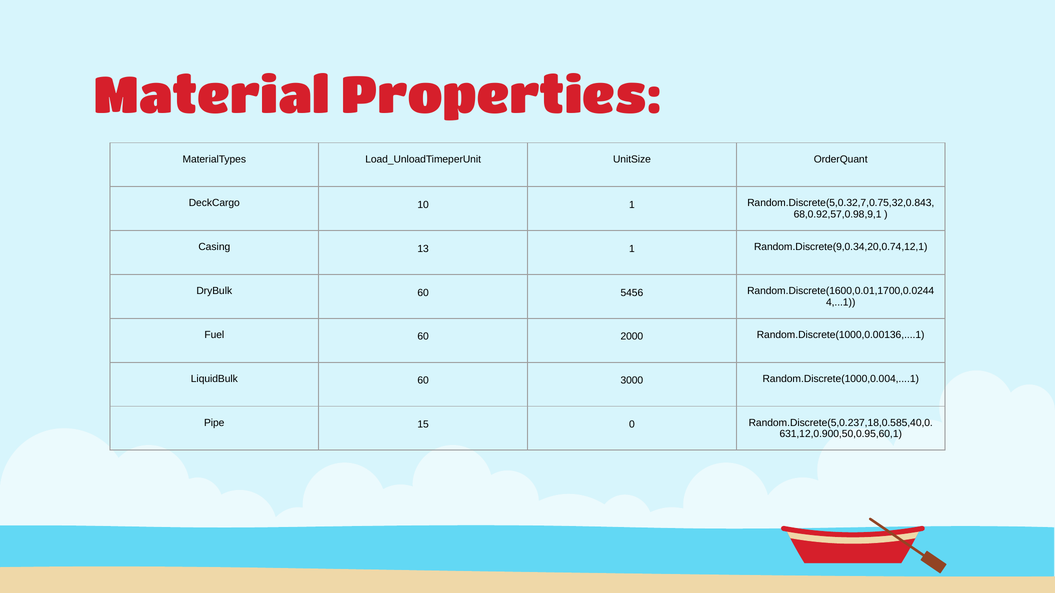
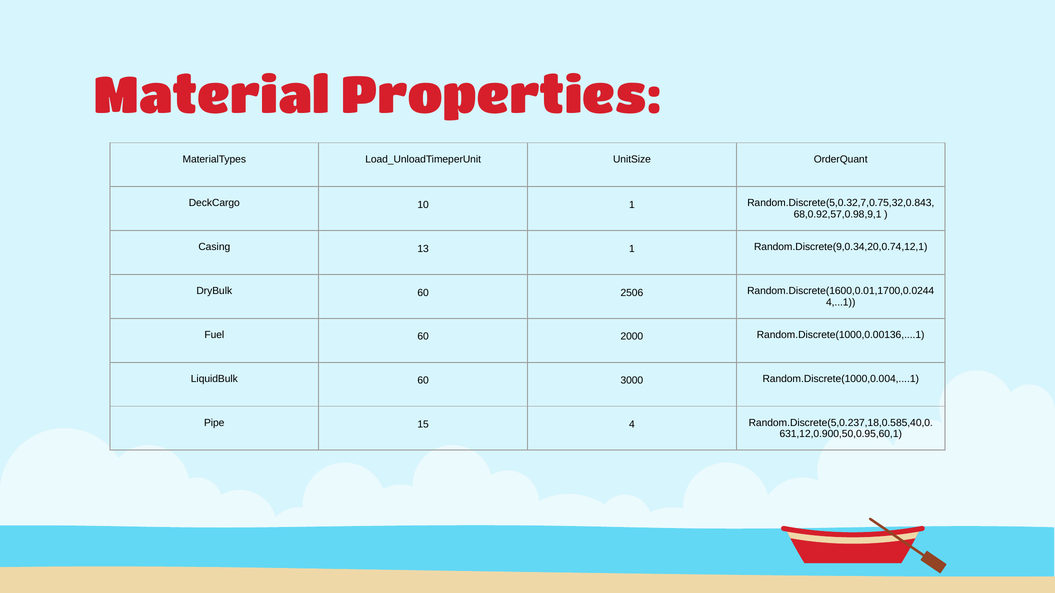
5456: 5456 -> 2506 (632, 293)
0: 0 -> 4 (632, 425)
